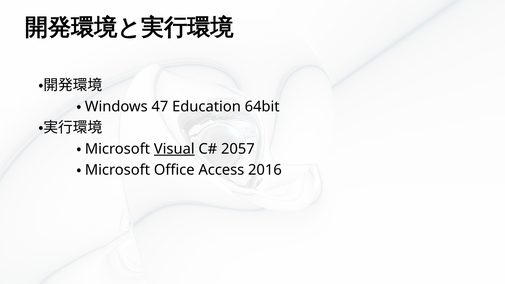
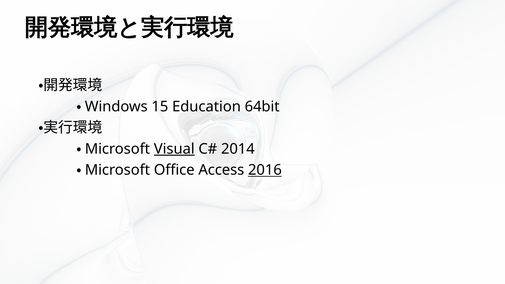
47: 47 -> 15 (160, 107)
2057: 2057 -> 2014 (238, 149)
2016 underline: none -> present (265, 170)
